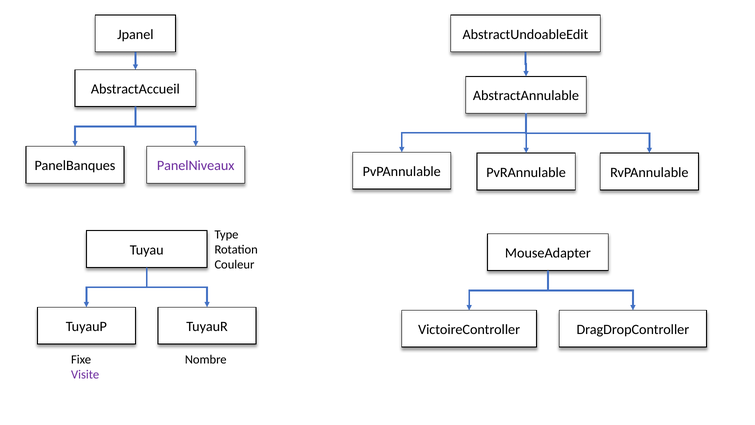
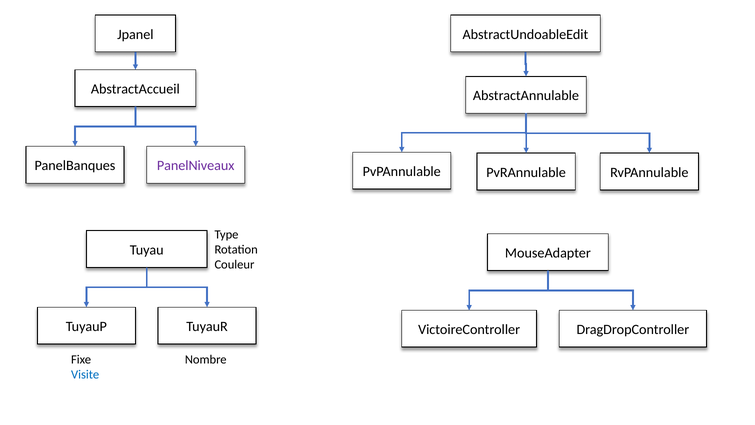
Visite colour: purple -> blue (85, 374)
